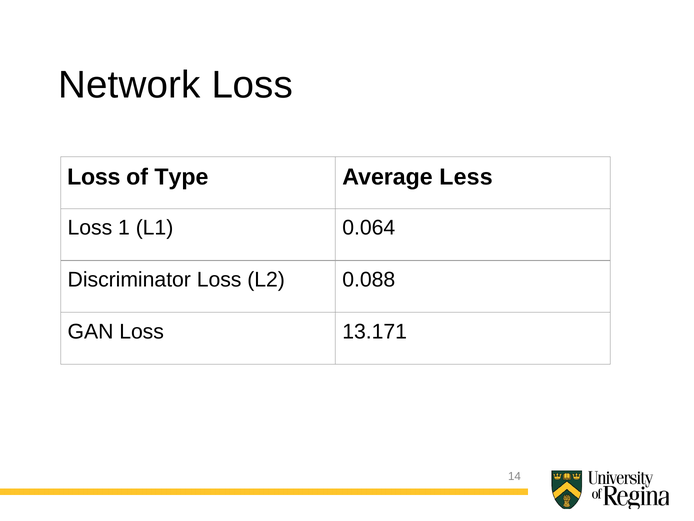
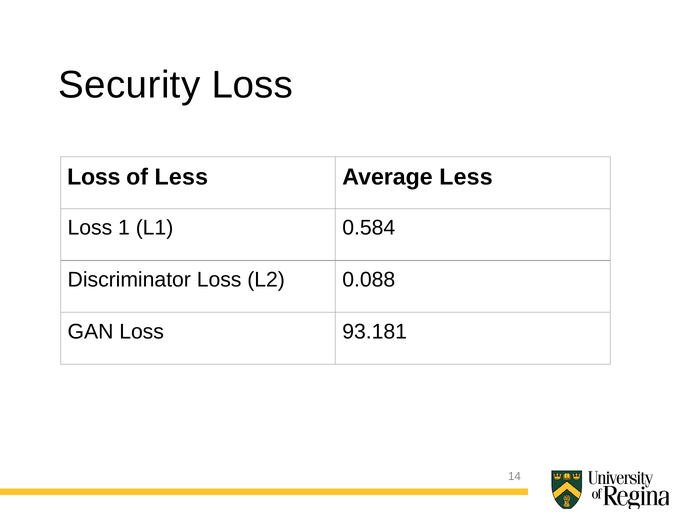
Network: Network -> Security (129, 85)
of Type: Type -> Less (181, 177)
0.064: 0.064 -> 0.584 (369, 228)
13.171: 13.171 -> 93.181 (375, 331)
